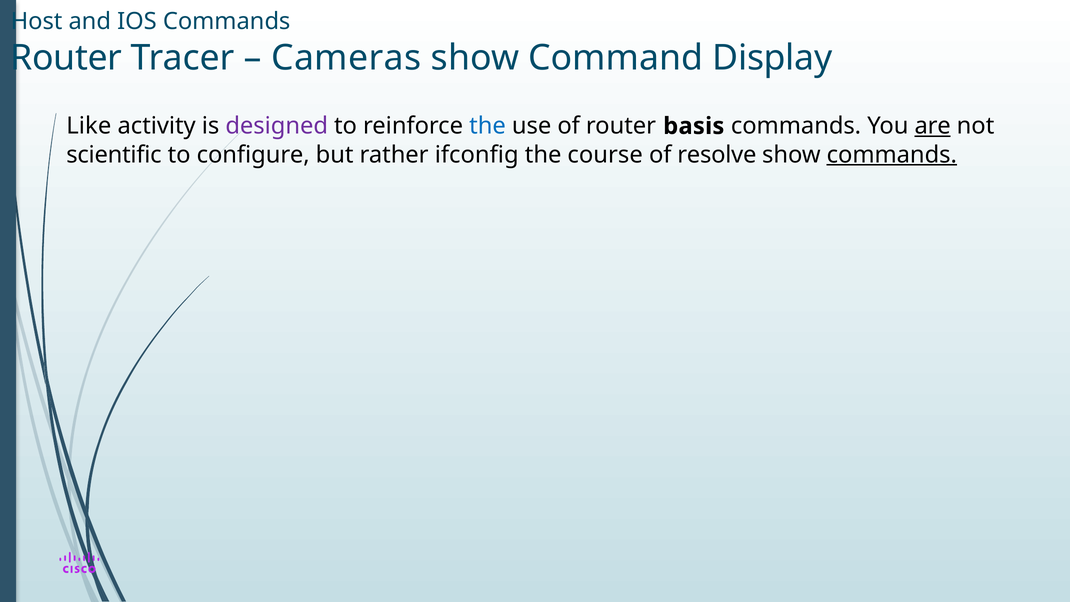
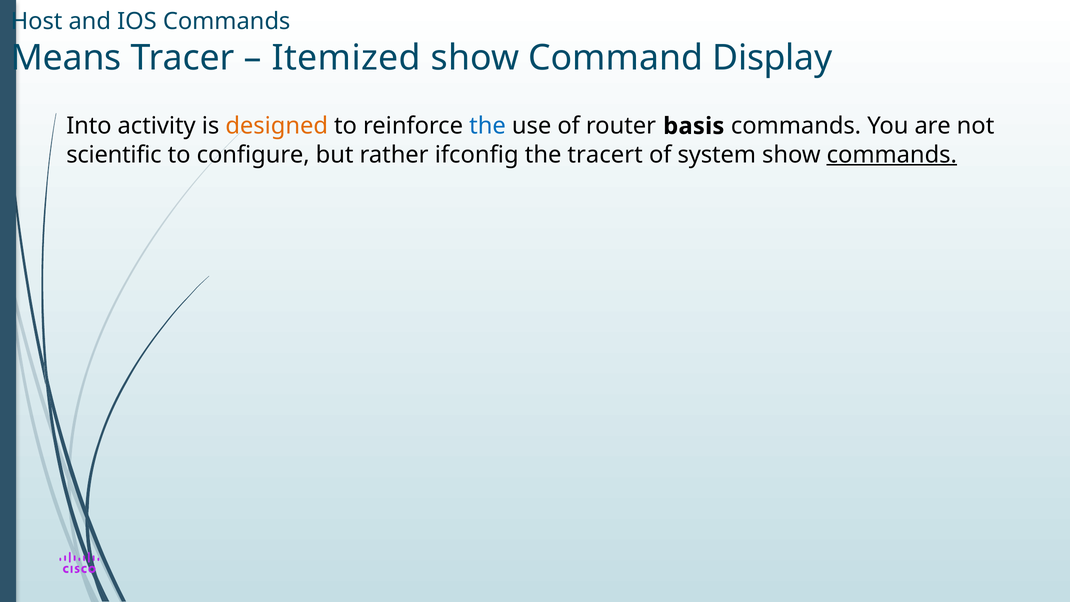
Router: Router -> Means (66, 58)
Cameras: Cameras -> Itemized (346, 58)
Like: Like -> Into (89, 126)
designed colour: purple -> orange (277, 126)
are underline: present -> none (933, 126)
course: course -> tracert (605, 155)
resolve: resolve -> system (717, 155)
